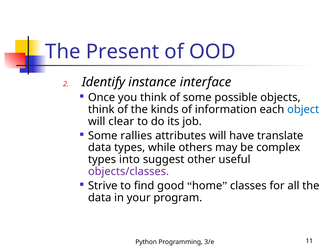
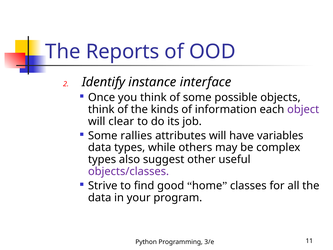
Present: Present -> Reports (123, 52)
object colour: blue -> purple (303, 109)
translate: translate -> variables (280, 135)
into: into -> also (129, 159)
